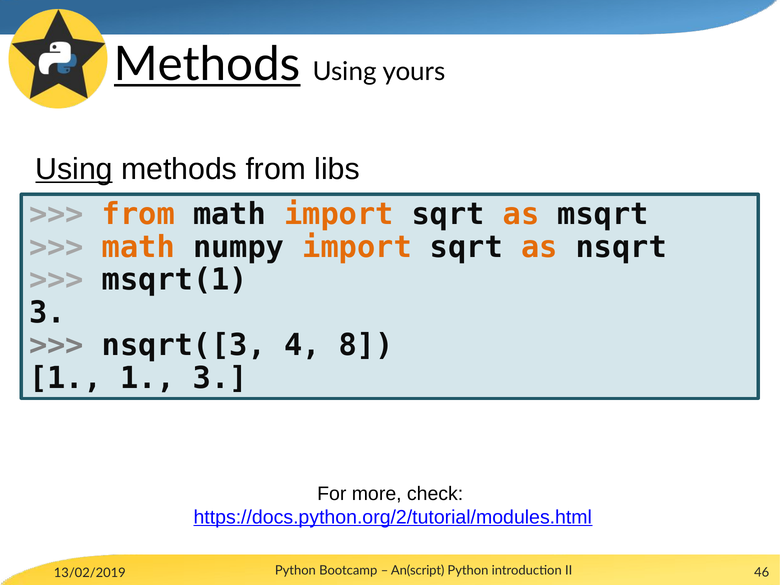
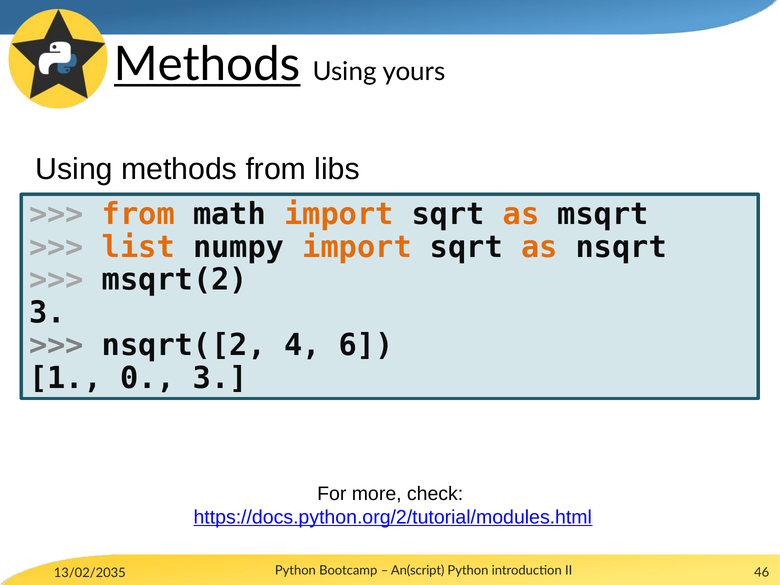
Using underline: present -> none (74, 169)
math: math -> list (138, 247)
msqrt(1: msqrt(1 -> msqrt(2 (175, 280)
nsqrt([3: nsqrt([3 -> nsqrt([2 (184, 345)
8: 8 -> 6 (366, 345)
1 1: 1 -> 0 (147, 378)
13/02/2019: 13/02/2019 -> 13/02/2035 (90, 573)
